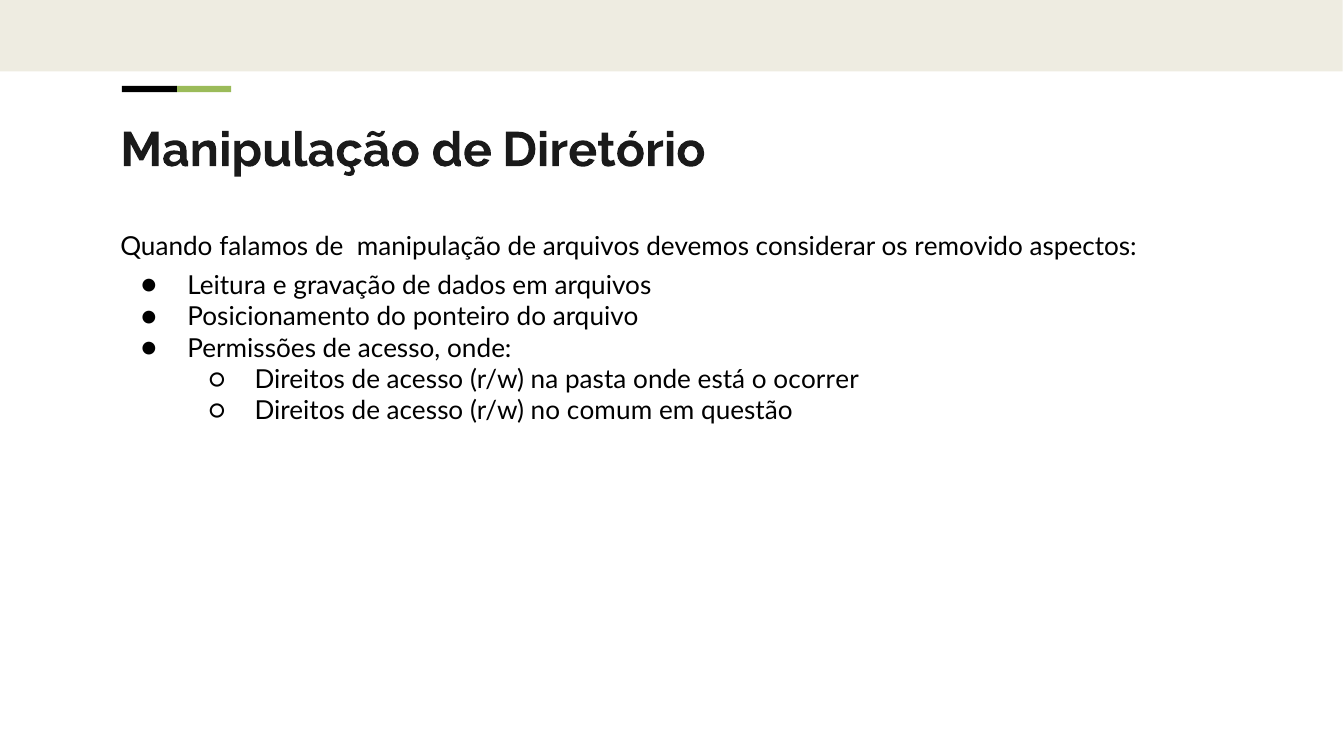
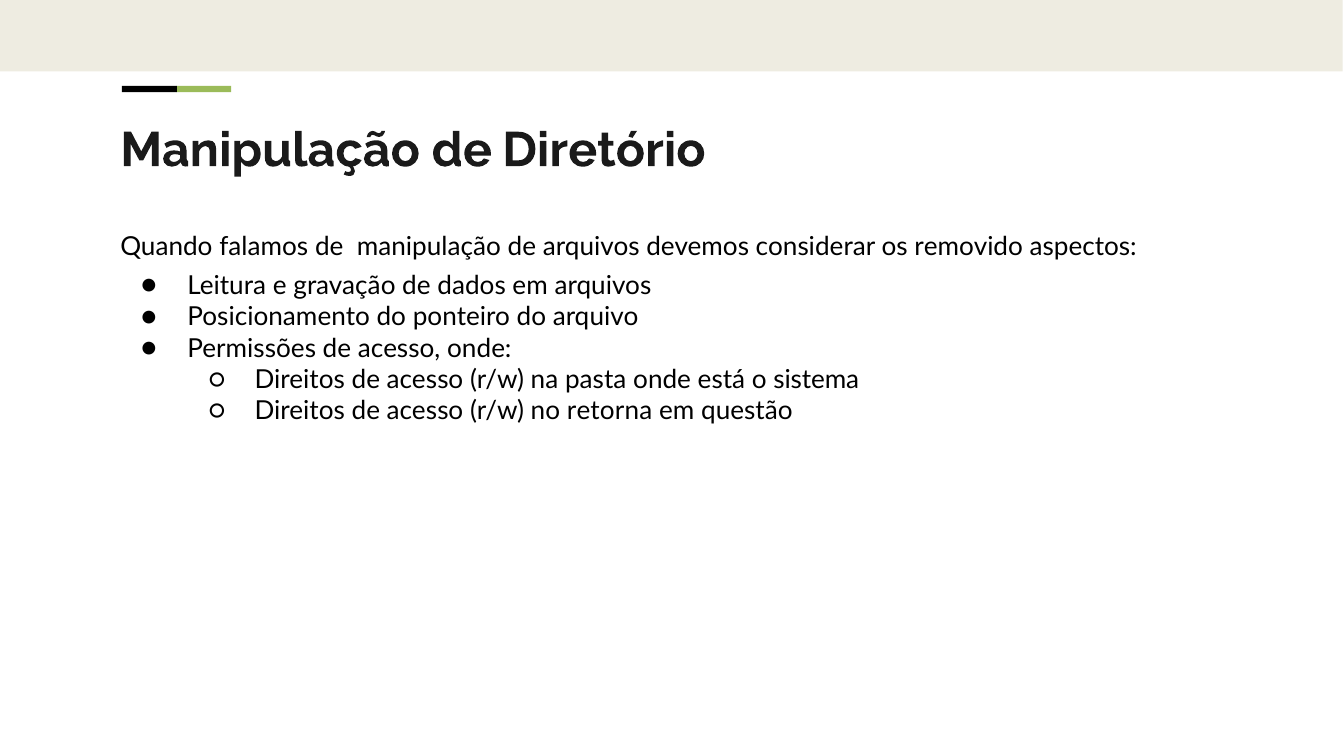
ocorrer: ocorrer -> sistema (816, 380)
comum: comum -> retorna (610, 411)
